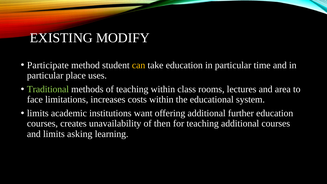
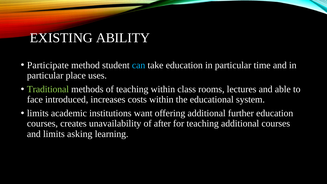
MODIFY: MODIFY -> ABILITY (123, 38)
can colour: yellow -> light blue (139, 65)
area: area -> able (283, 89)
limitations: limitations -> introduced (67, 99)
then: then -> after (162, 124)
